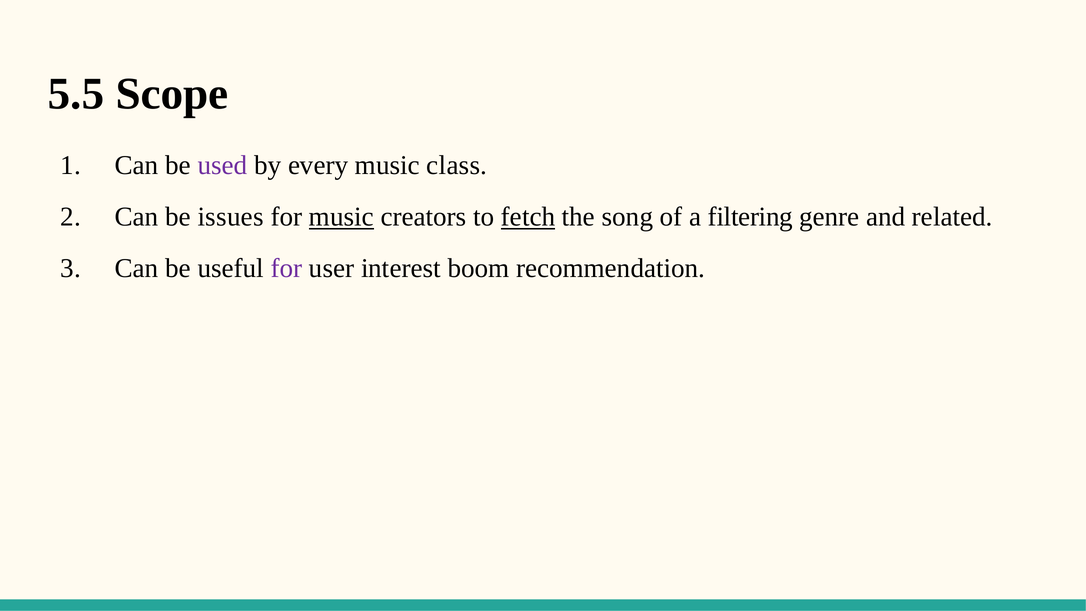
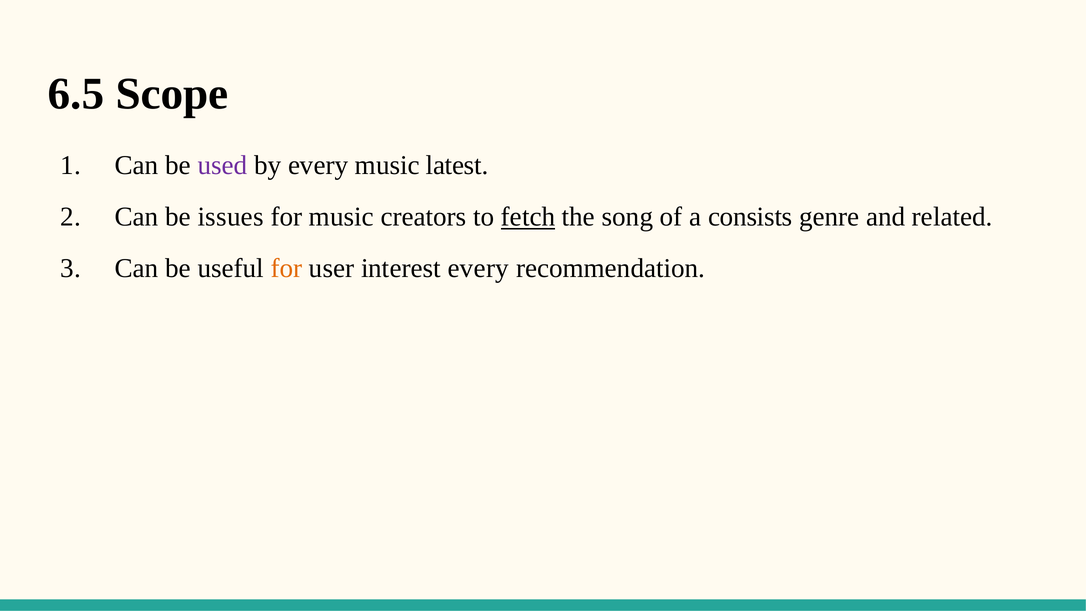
5.5: 5.5 -> 6.5 (76, 94)
class: class -> latest (457, 165)
music underline: present -> none (341, 217)
filtering: filtering -> consists (750, 217)
for colour: purple -> orange (286, 268)
interest boom: boom -> every (478, 268)
